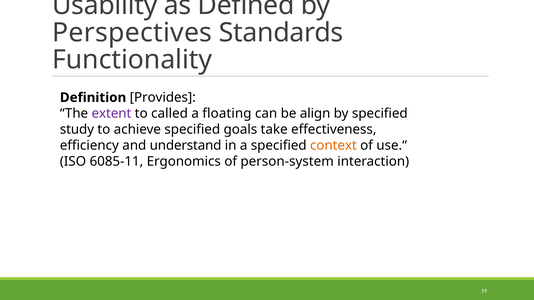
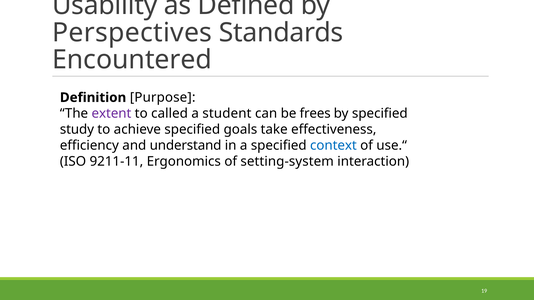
Functionality: Functionality -> Encountered (132, 60)
Provides: Provides -> Purpose (163, 98)
floating: floating -> student (227, 114)
align: align -> frees (315, 114)
context colour: orange -> blue (333, 146)
6085-11: 6085-11 -> 9211-11 (116, 162)
person-system: person-system -> setting-system (287, 162)
